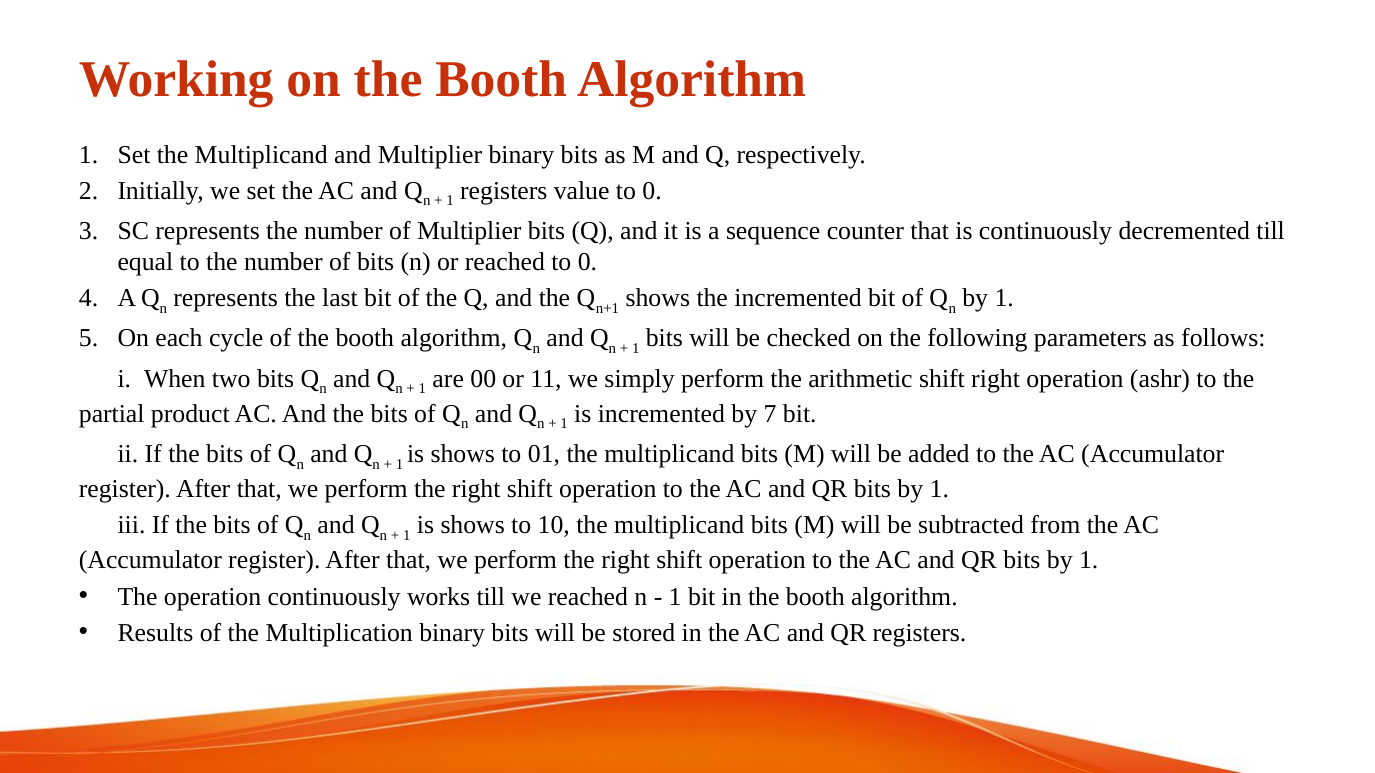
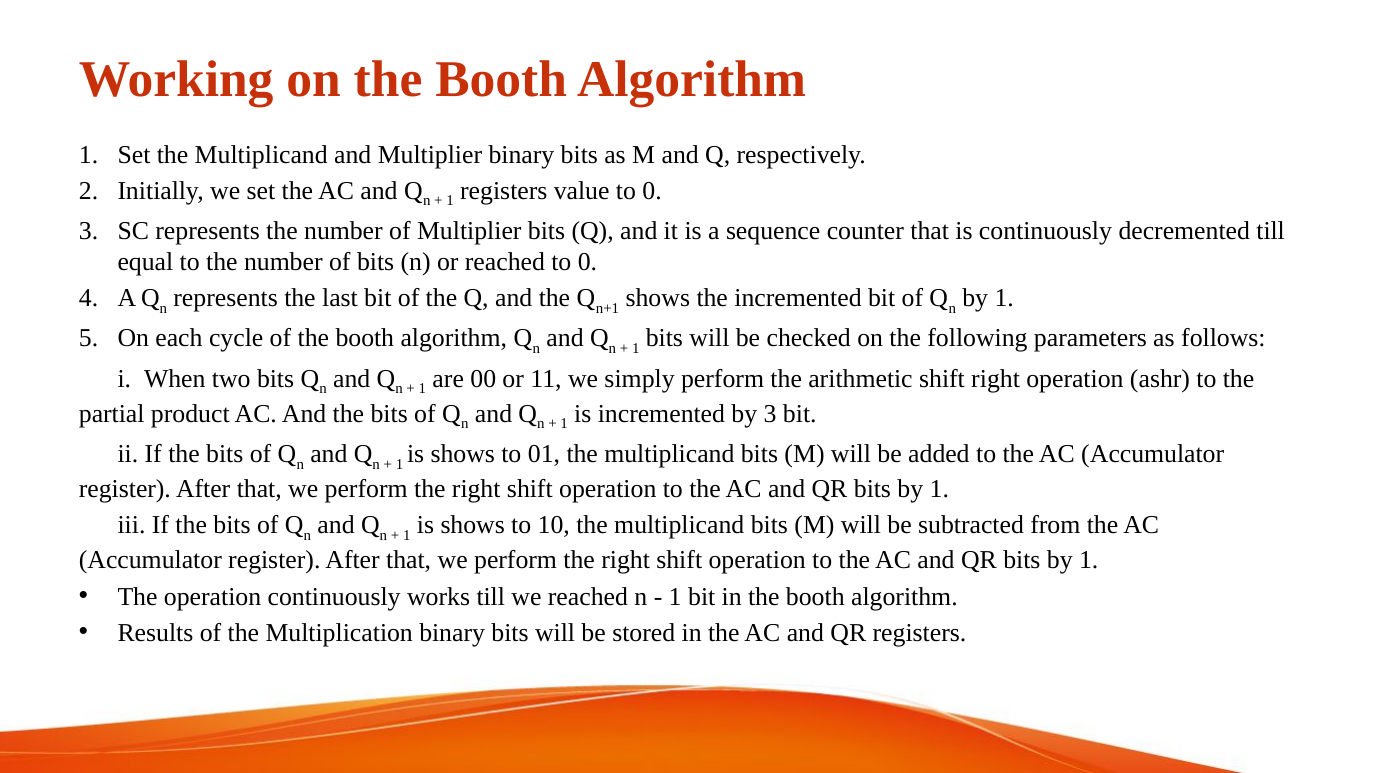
by 7: 7 -> 3 (770, 414)
